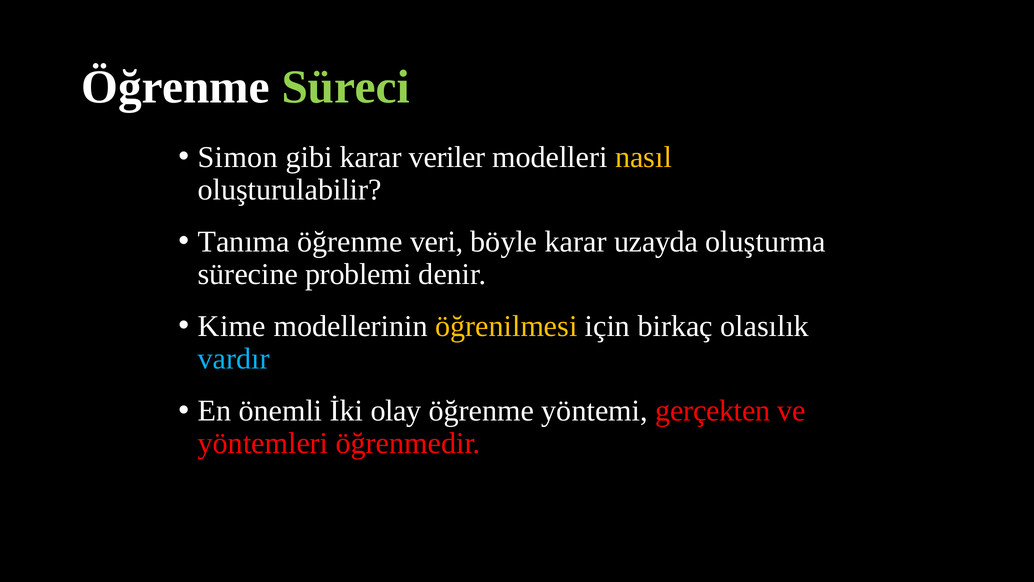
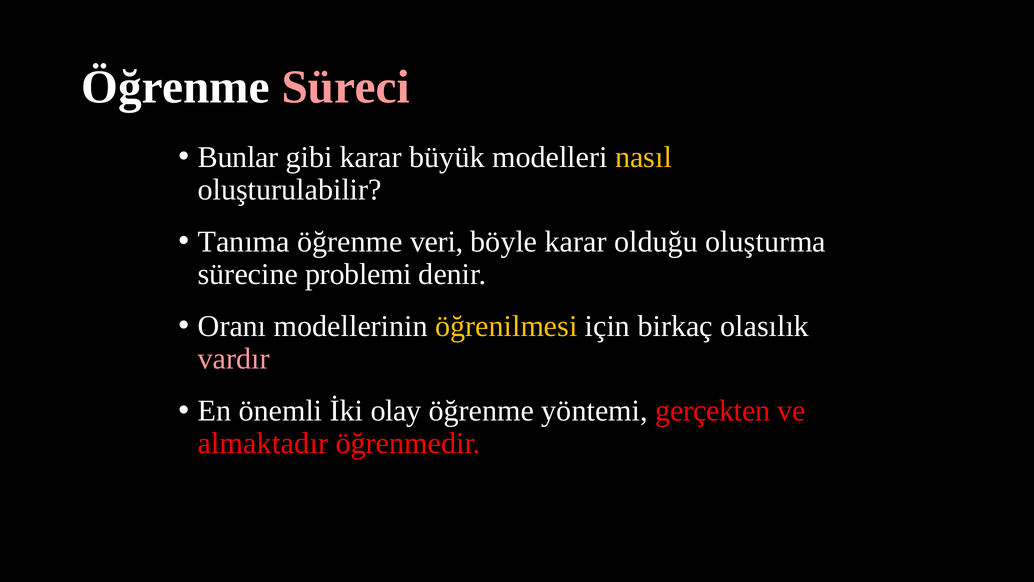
Süreci colour: light green -> pink (346, 87)
Simon: Simon -> Bunlar (238, 157)
veriler: veriler -> büyük (447, 157)
uzayda: uzayda -> olduğu (656, 242)
Kime: Kime -> Oranı (232, 326)
vardır colour: light blue -> pink (234, 359)
yöntemleri: yöntemleri -> almaktadır (263, 443)
